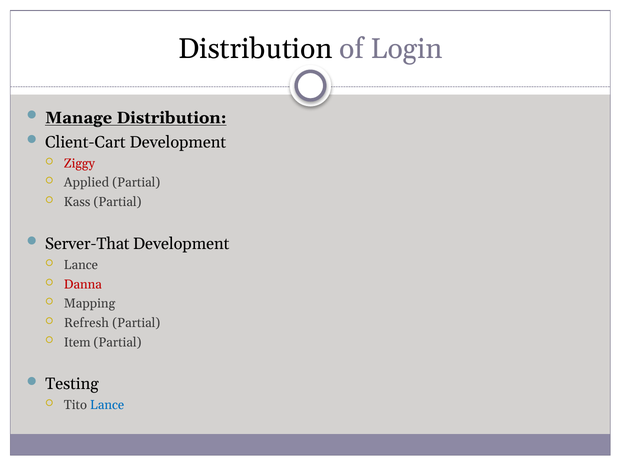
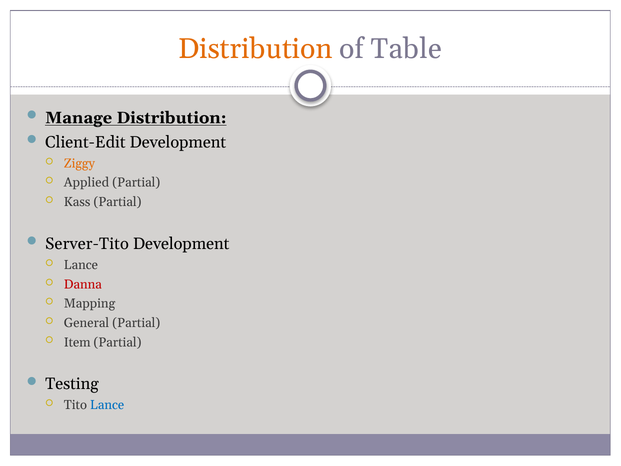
Distribution colour: black -> orange (255, 49)
Login: Login -> Table (406, 49)
Client-Cart: Client-Cart -> Client-Edit (85, 142)
Ziggy colour: red -> orange (79, 163)
Server-That: Server-That -> Server-Tito (87, 244)
Refresh: Refresh -> General (87, 323)
